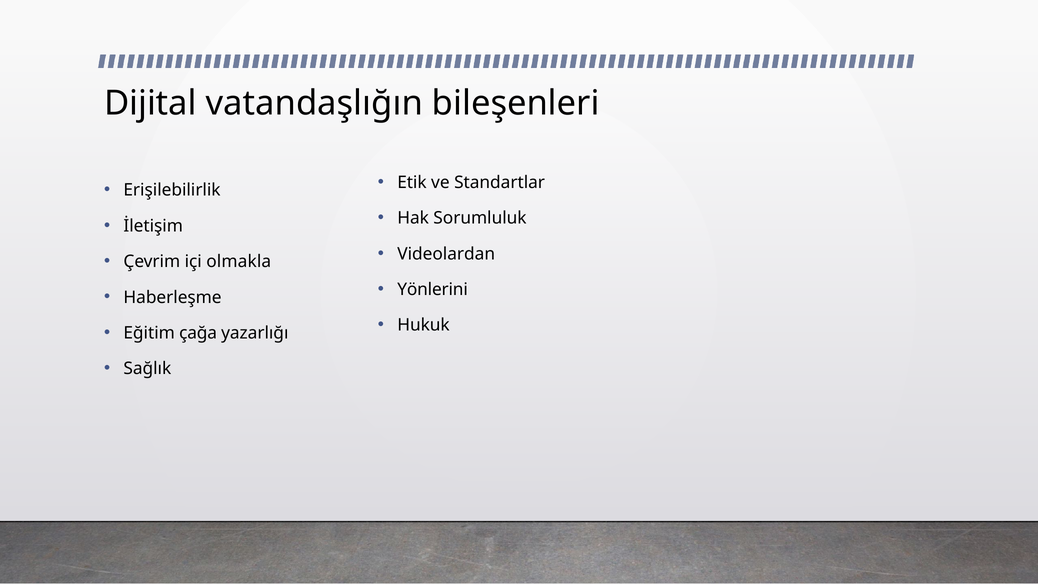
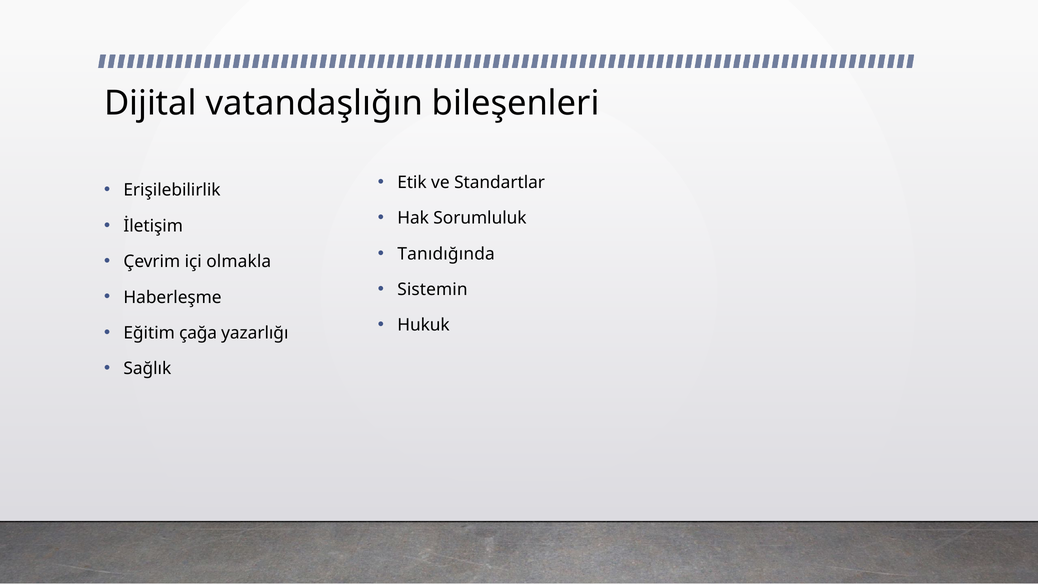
Videolardan: Videolardan -> Tanıdığında (446, 254)
Yönlerini: Yönlerini -> Sistemin (432, 290)
